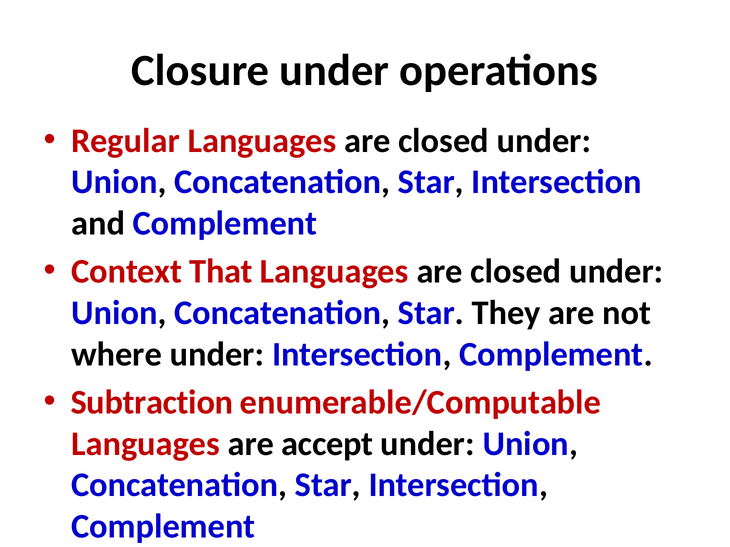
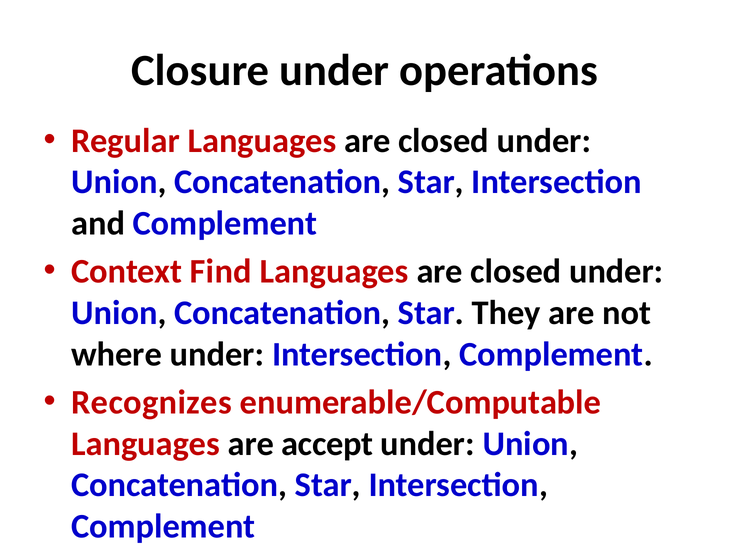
That: That -> Find (221, 272)
Subtraction: Subtraction -> Recognizes (151, 403)
